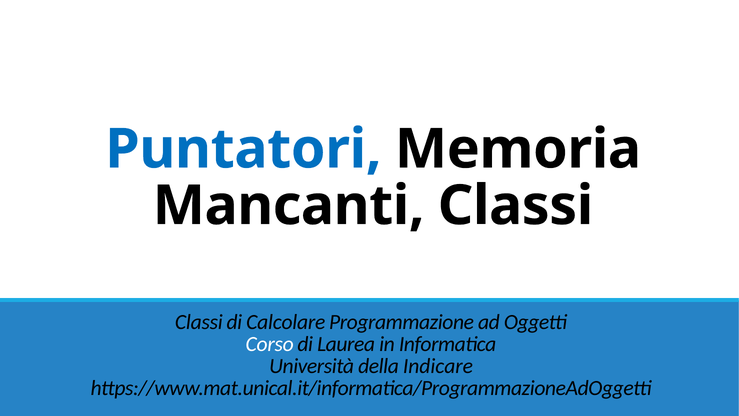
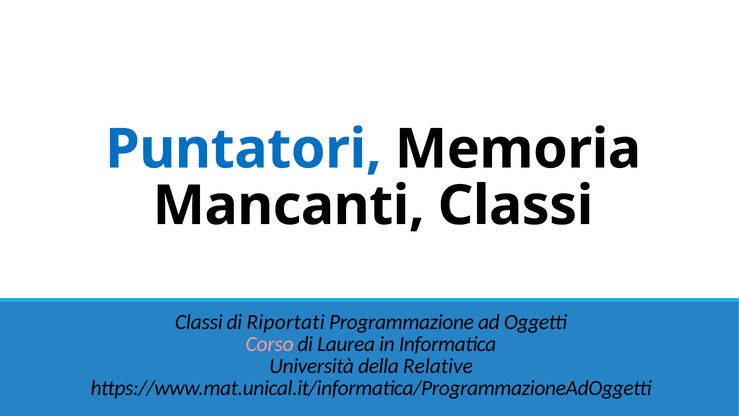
Calcolare: Calcolare -> Riportati (286, 322)
Corso colour: white -> pink (270, 344)
Indicare: Indicare -> Relative (438, 366)
